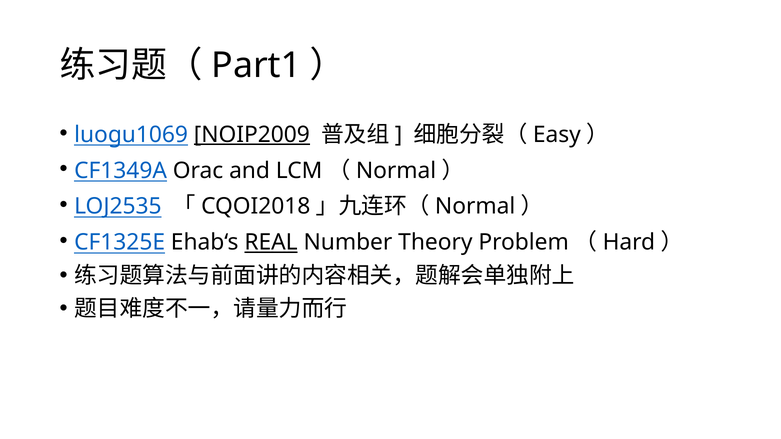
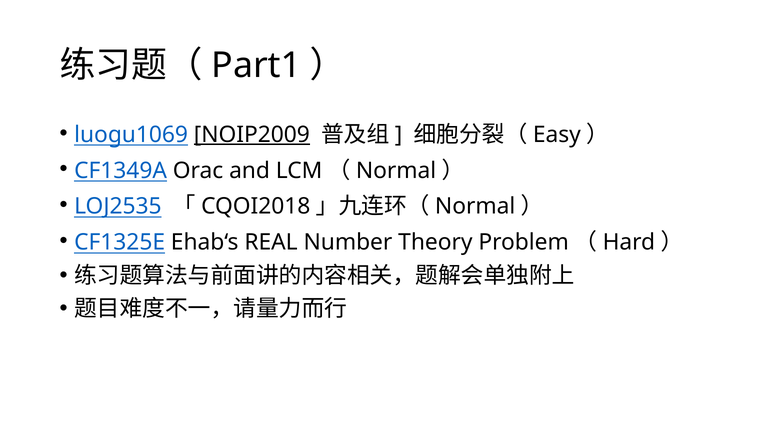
REAL underline: present -> none (271, 243)
